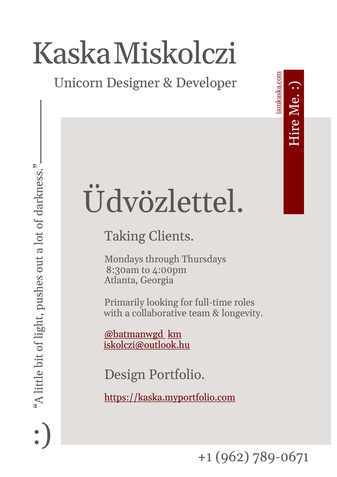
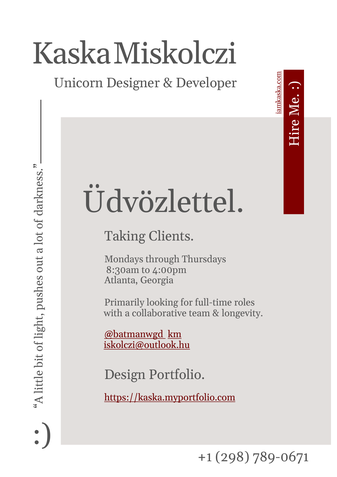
962: 962 -> 298 (232, 457)
